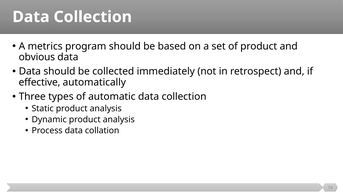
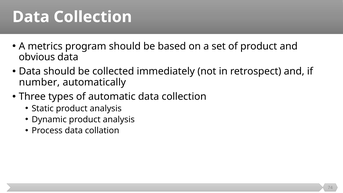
effective: effective -> number (39, 82)
